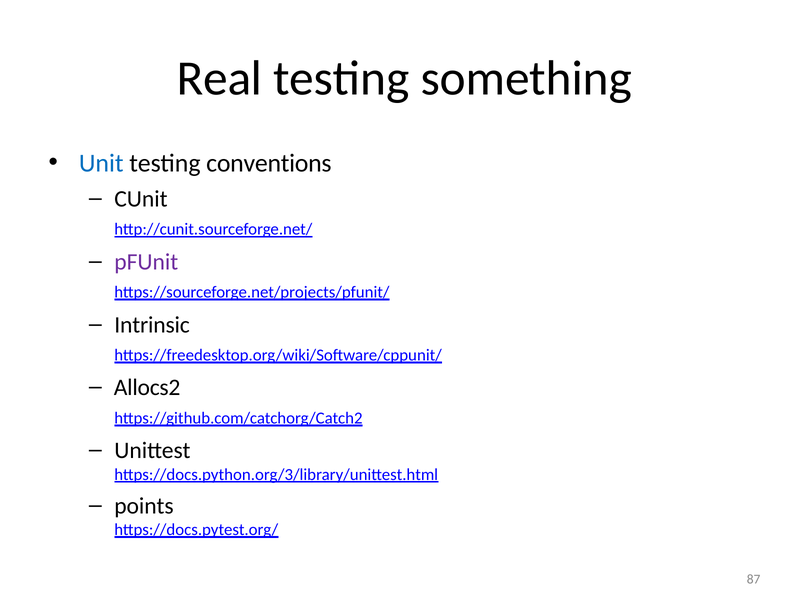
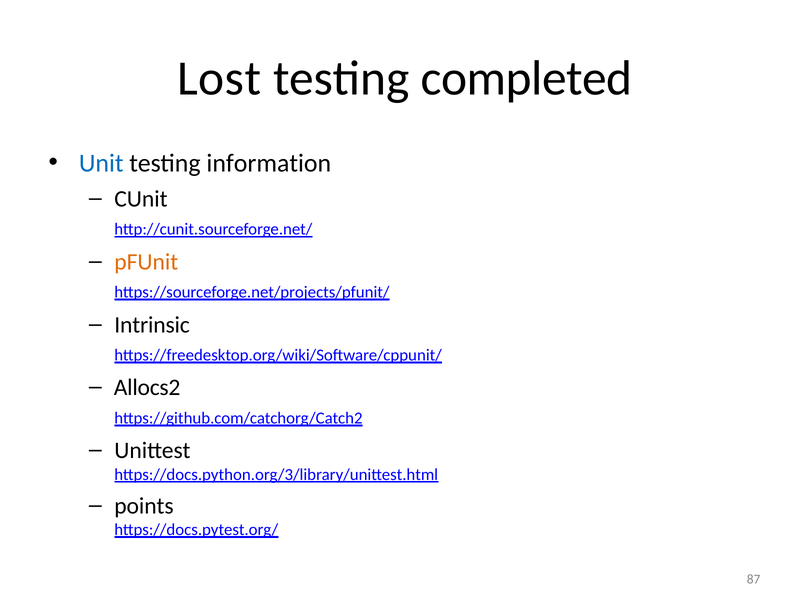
Real: Real -> Lost (219, 78)
something: something -> completed (526, 78)
conventions: conventions -> information (269, 163)
pFUnit colour: purple -> orange (146, 262)
